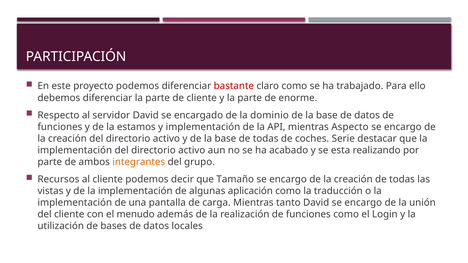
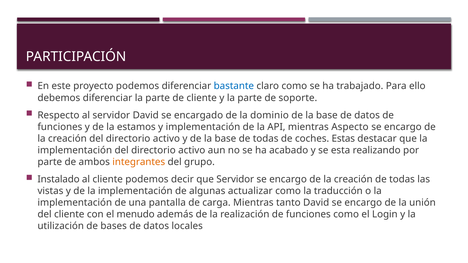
bastante colour: red -> blue (234, 86)
enorme: enorme -> soporte (298, 98)
Serie: Serie -> Estas (343, 139)
Recursos: Recursos -> Instalado (59, 179)
que Tamaño: Tamaño -> Servidor (235, 179)
aplicación: aplicación -> actualizar (250, 191)
